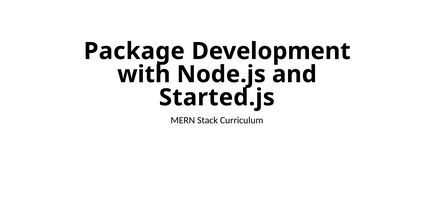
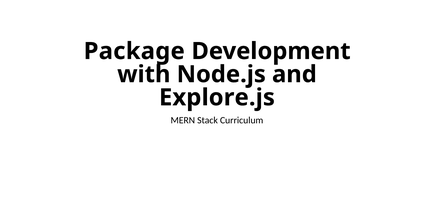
Started.js: Started.js -> Explore.js (217, 97)
